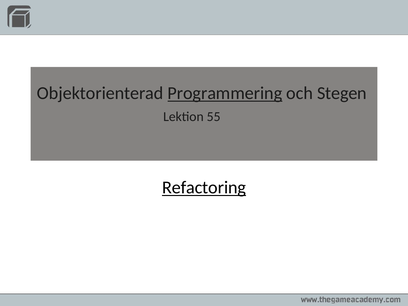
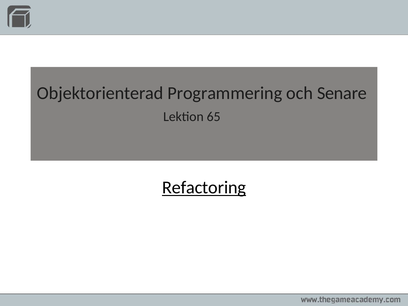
Programmering underline: present -> none (225, 93)
Stegen: Stegen -> Senare (342, 93)
55: 55 -> 65 (214, 117)
